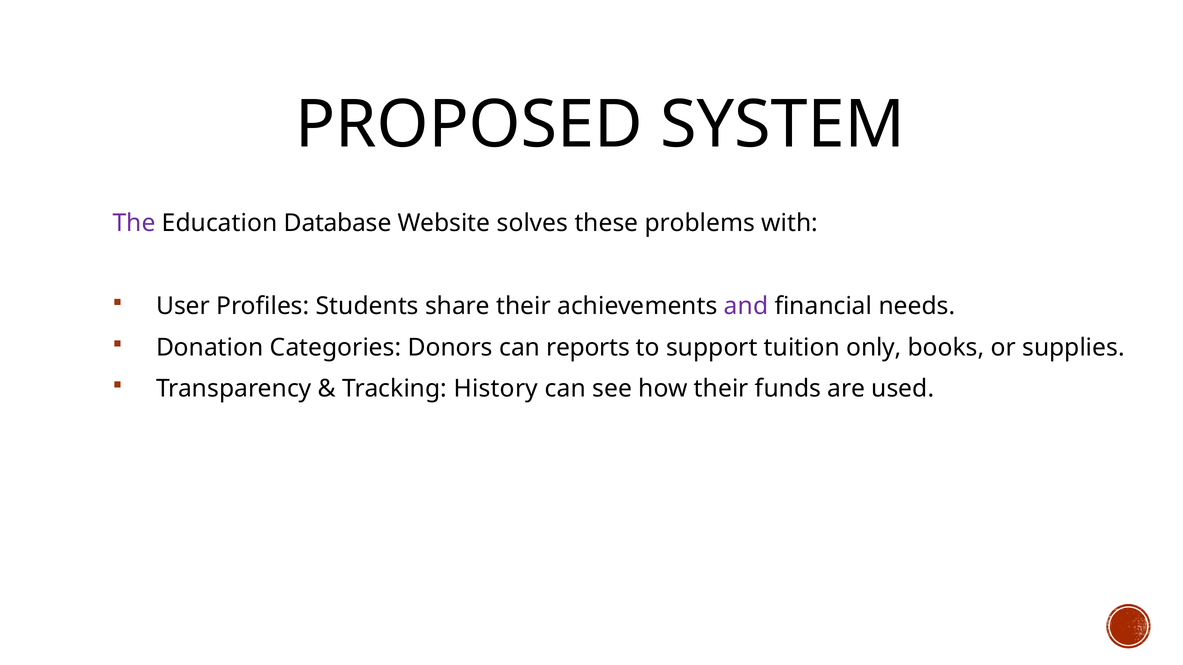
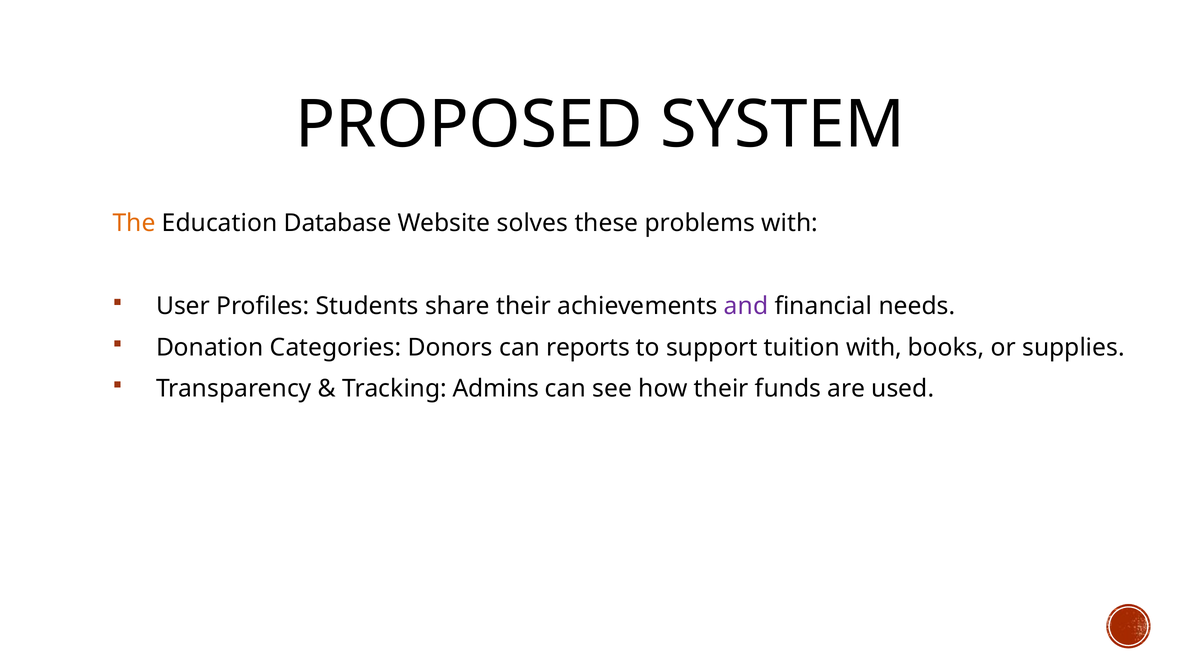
The colour: purple -> orange (134, 223)
tuition only: only -> with (874, 348)
History: History -> Admins (496, 389)
